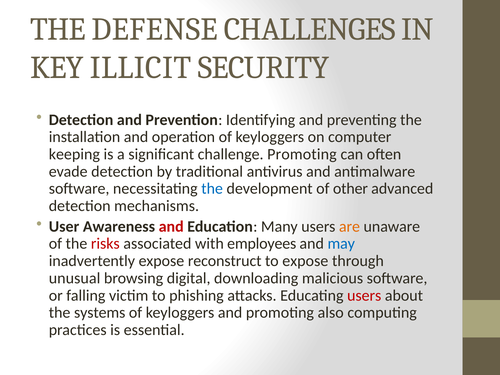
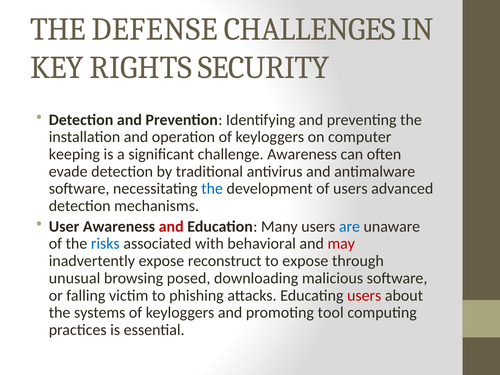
ILLICIT: ILLICIT -> RIGHTS (141, 68)
challenge Promoting: Promoting -> Awareness (302, 154)
of other: other -> users (350, 189)
are colour: orange -> blue (349, 226)
risks colour: red -> blue (105, 244)
employees: employees -> behavioral (262, 244)
may colour: blue -> red (341, 244)
digital: digital -> posed (189, 278)
also: also -> tool (331, 313)
